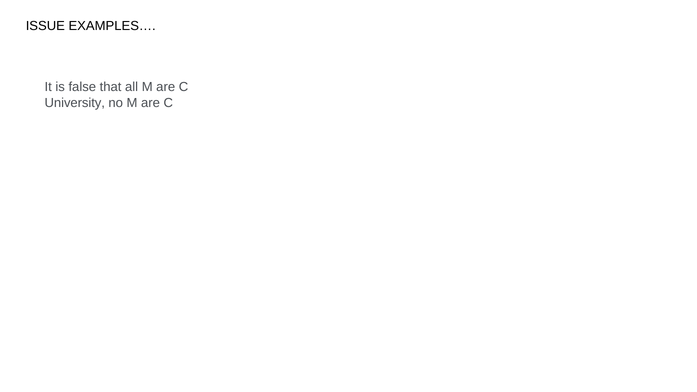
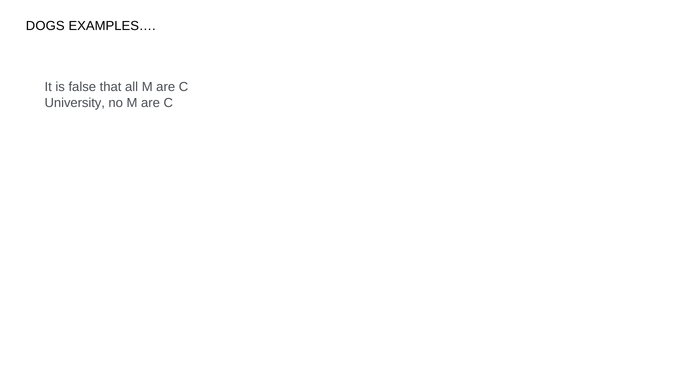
ISSUE: ISSUE -> DOGS (45, 26)
